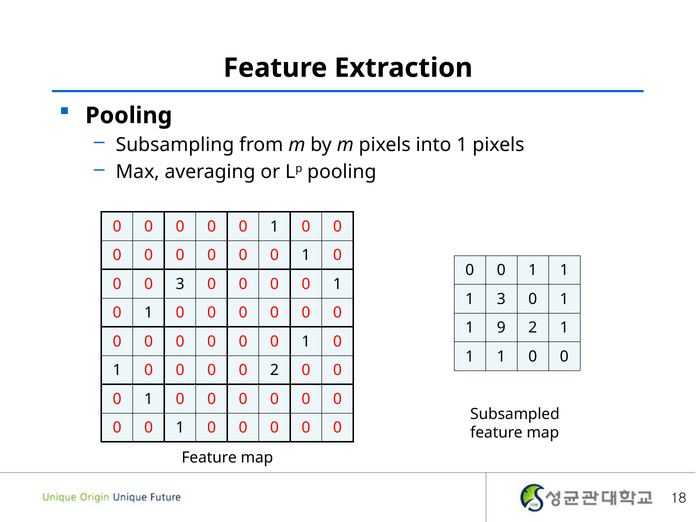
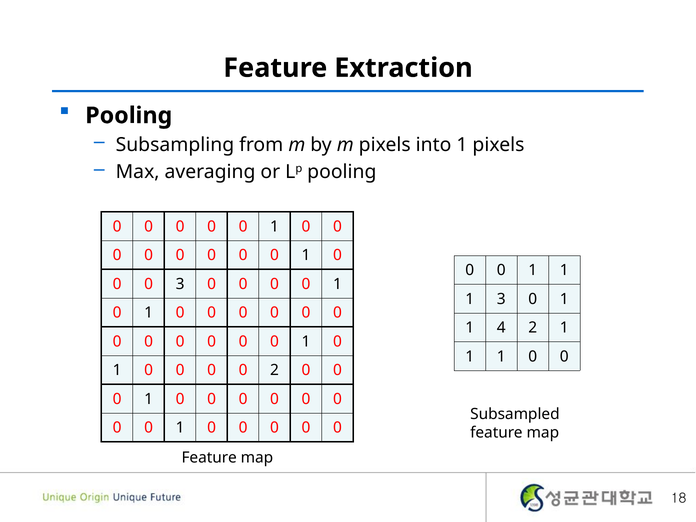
9: 9 -> 4 (501, 328)
